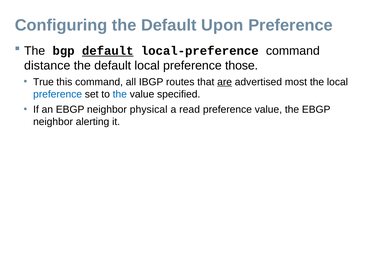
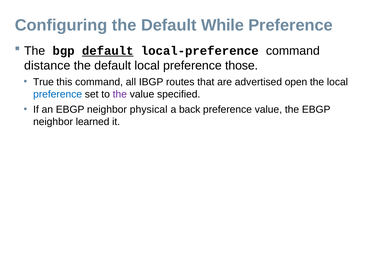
Upon: Upon -> While (222, 25)
are underline: present -> none (225, 82)
most: most -> open (296, 82)
the colour: blue -> purple (120, 94)
read: read -> back (190, 110)
alerting: alerting -> learned (93, 122)
